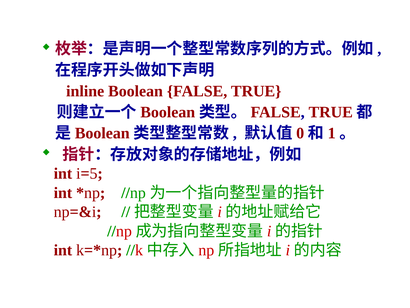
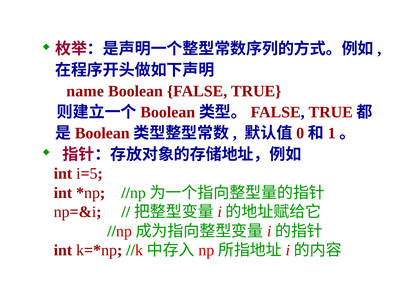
inline: inline -> name (85, 91)
